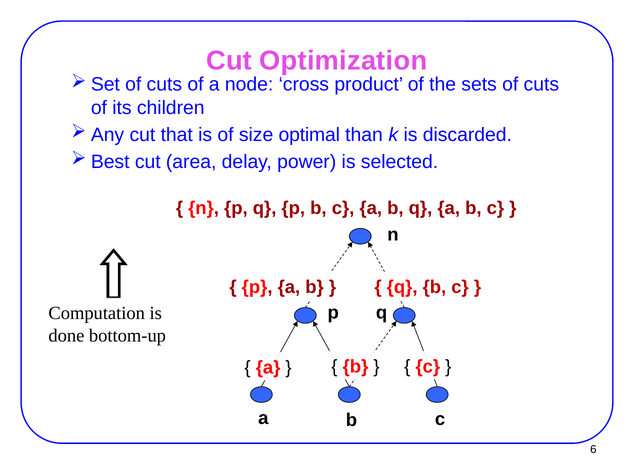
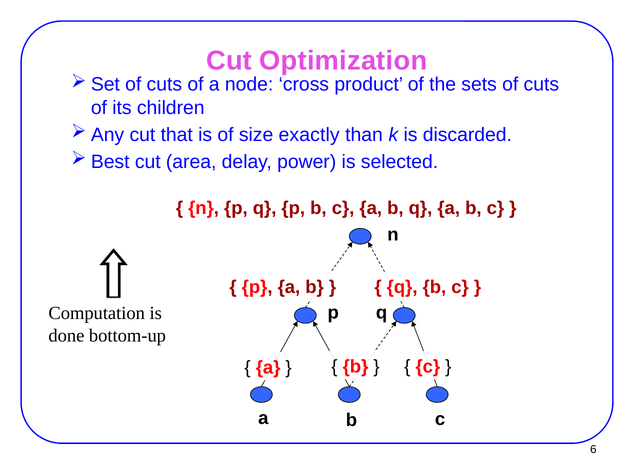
optimal: optimal -> exactly (309, 135)
